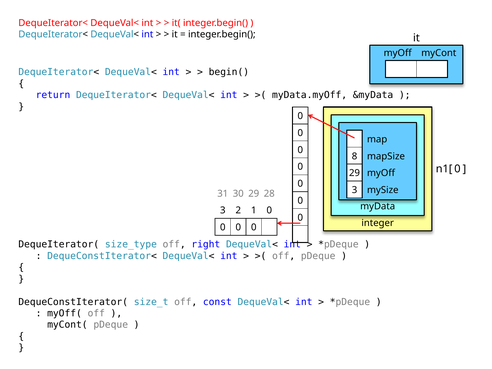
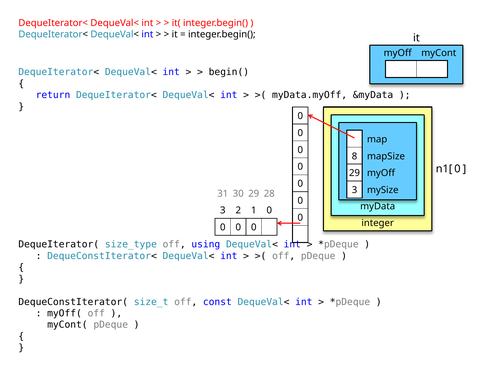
right: right -> using (206, 244)
